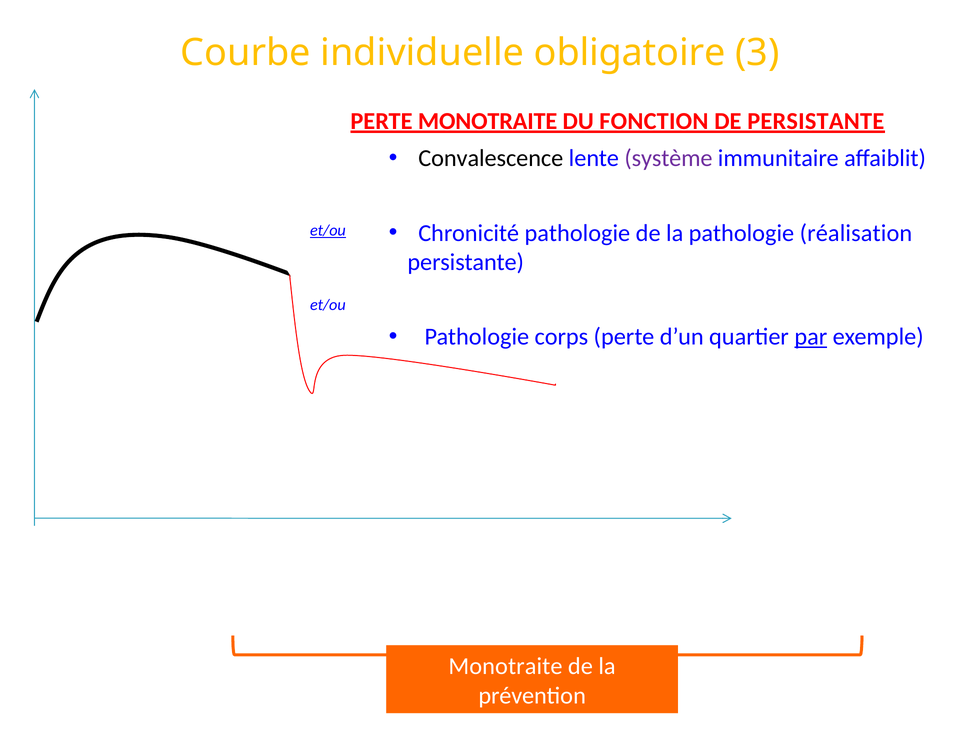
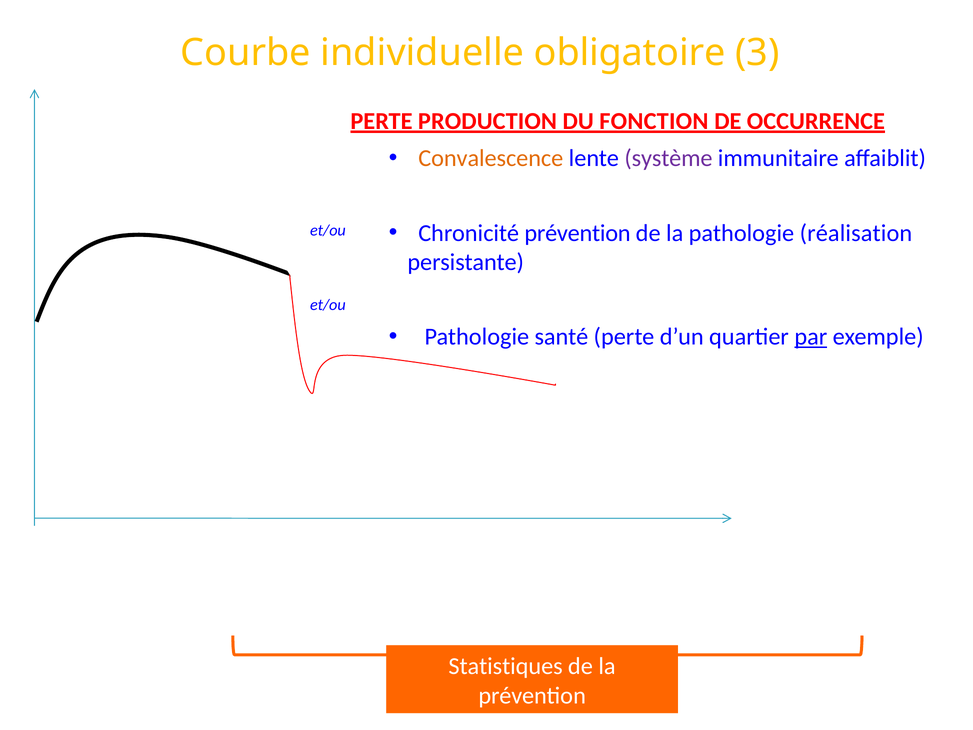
PERTE MONOTRAITE: MONOTRAITE -> PRODUCTION (487, 121)
DE PERSISTANTE: PERSISTANTE -> OCCURRENCE (816, 121)
Convalescence colour: black -> orange (491, 158)
Chronicité pathologie: pathologie -> prévention (578, 233)
et/ou underline: present -> none (328, 231)
corps: corps -> santé (561, 337)
Monotraite: Monotraite -> Statistiques (506, 666)
